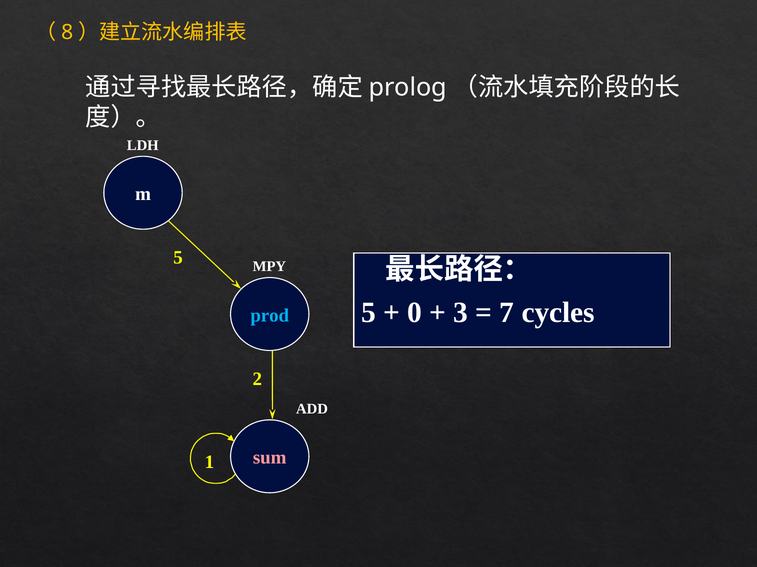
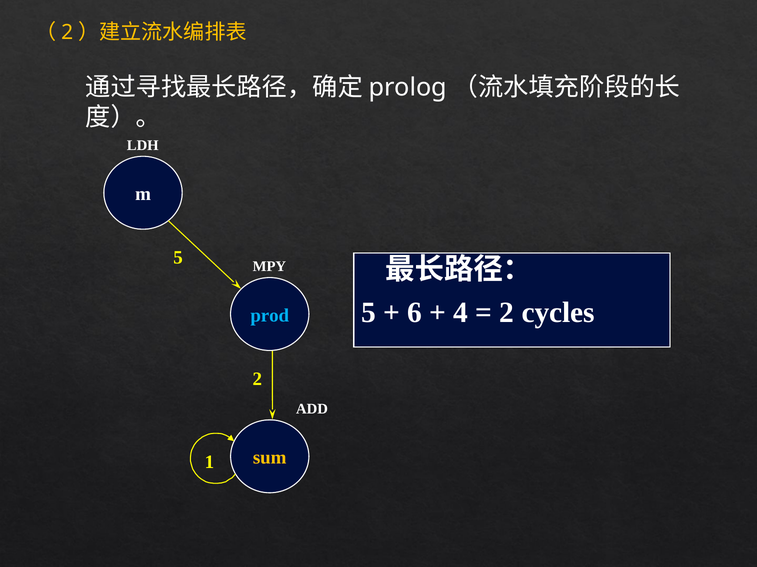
8: 8 -> 2 (67, 32)
0: 0 -> 6 (415, 313)
3: 3 -> 4 (461, 313)
7: 7 -> 2 (507, 313)
sum colour: pink -> yellow (270, 458)
